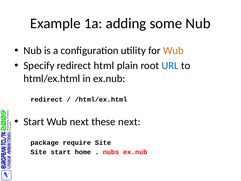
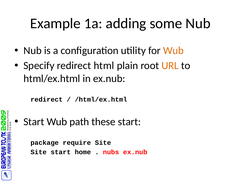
URL colour: blue -> orange (170, 66)
Wub next: next -> path (79, 122)
these next: next -> start (129, 122)
